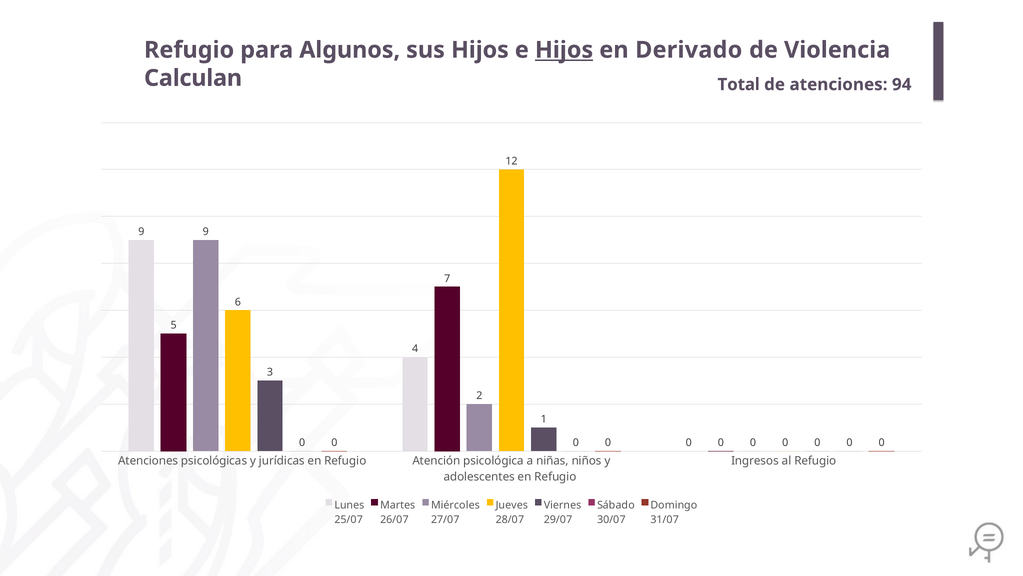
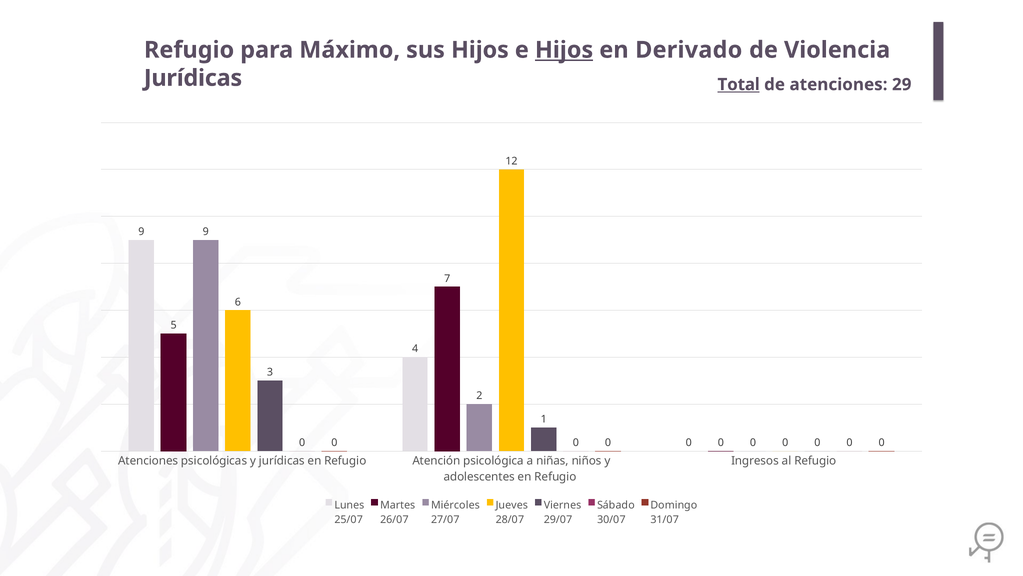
Algunos: Algunos -> Máximo (350, 50)
Calculan: Calculan -> Jurídicas (193, 78)
Total underline: none -> present (739, 84)
94: 94 -> 29 (902, 84)
